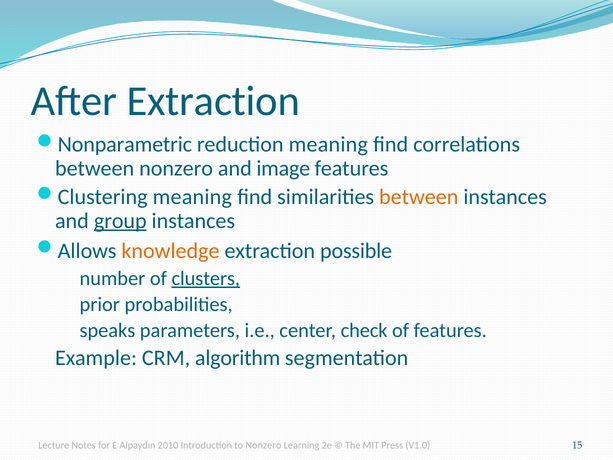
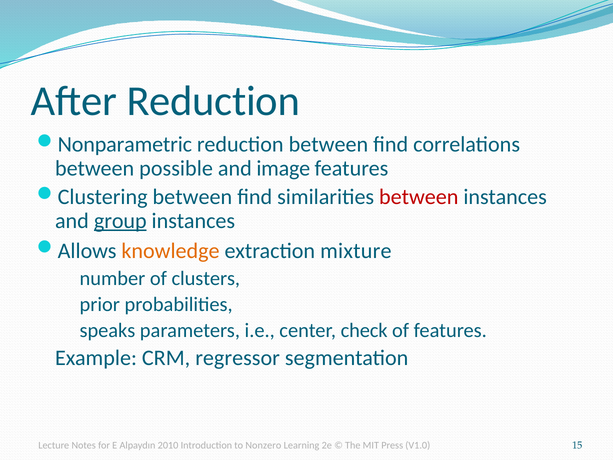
After Extraction: Extraction -> Reduction (213, 101)
reduction meaning: meaning -> between (328, 145)
between nonzero: nonzero -> possible (176, 168)
Clustering meaning: meaning -> between (192, 197)
between colour: orange -> red (419, 197)
possible: possible -> mixture (356, 251)
clusters underline: present -> none (206, 278)
algorithm: algorithm -> regressor (238, 358)
